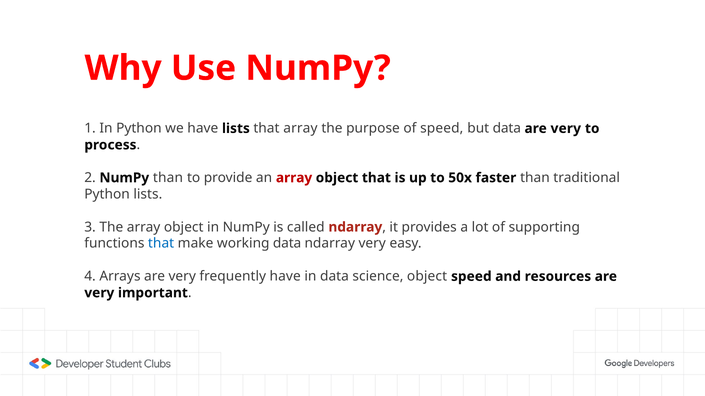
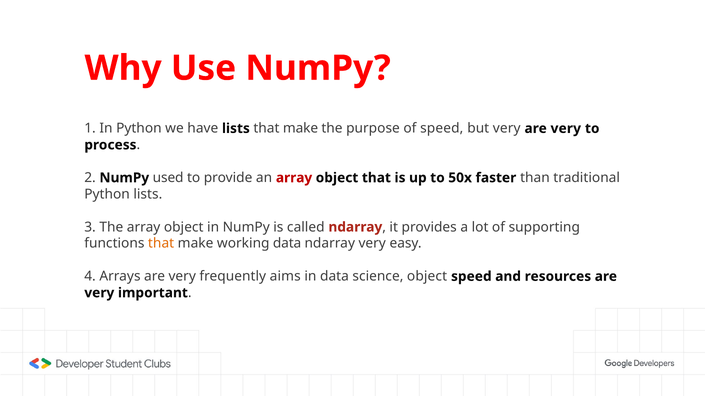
lists that array: array -> make (301, 129)
but data: data -> very (507, 129)
NumPy than: than -> used (168, 178)
that colour: blue -> orange (161, 244)
frequently have: have -> aims (285, 277)
